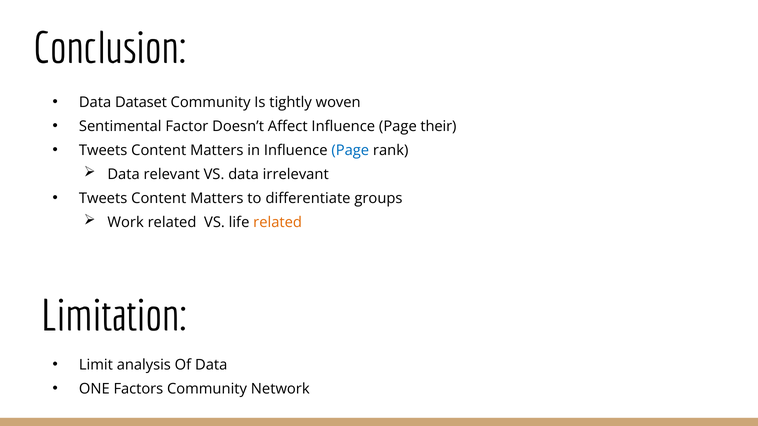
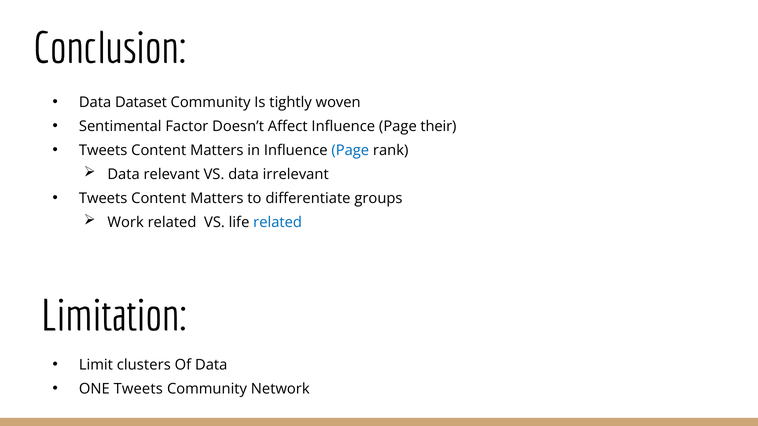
related colour: orange -> blue (278, 222)
analysis: analysis -> clusters (144, 365)
ONE Factors: Factors -> Tweets (138, 389)
